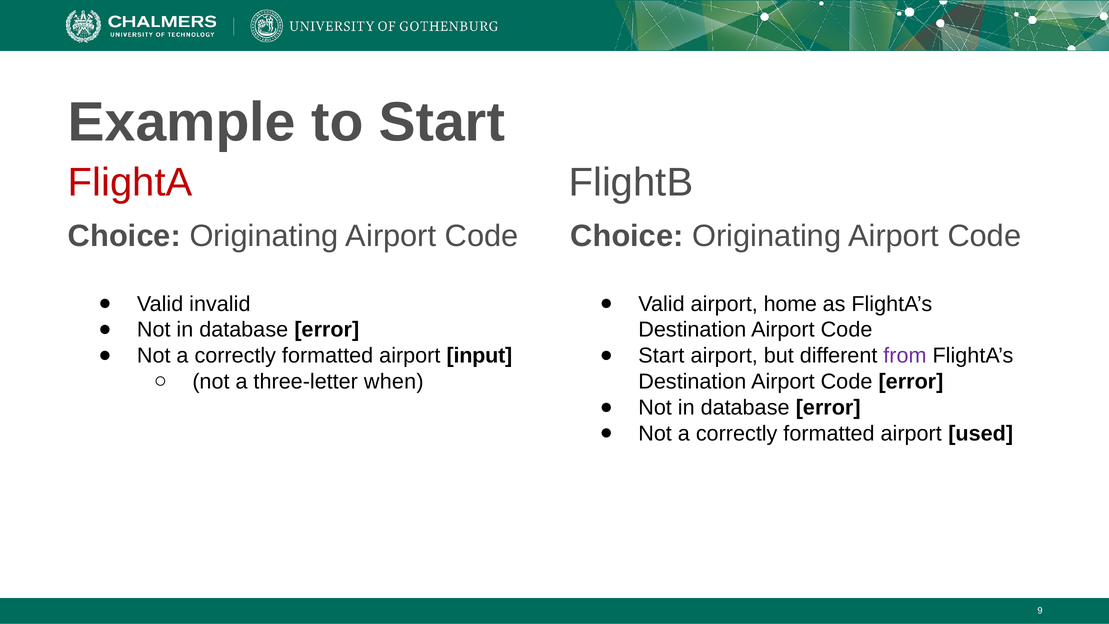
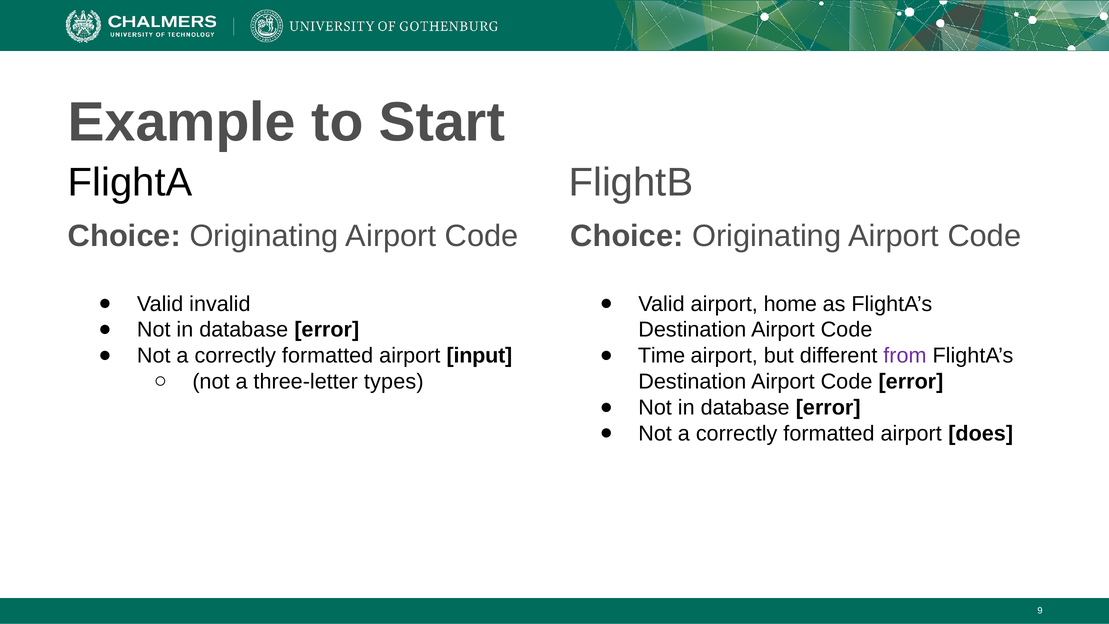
FlightA colour: red -> black (130, 182)
Start: Start -> Time (662, 356)
when: when -> types (394, 382)
used: used -> does (981, 433)
